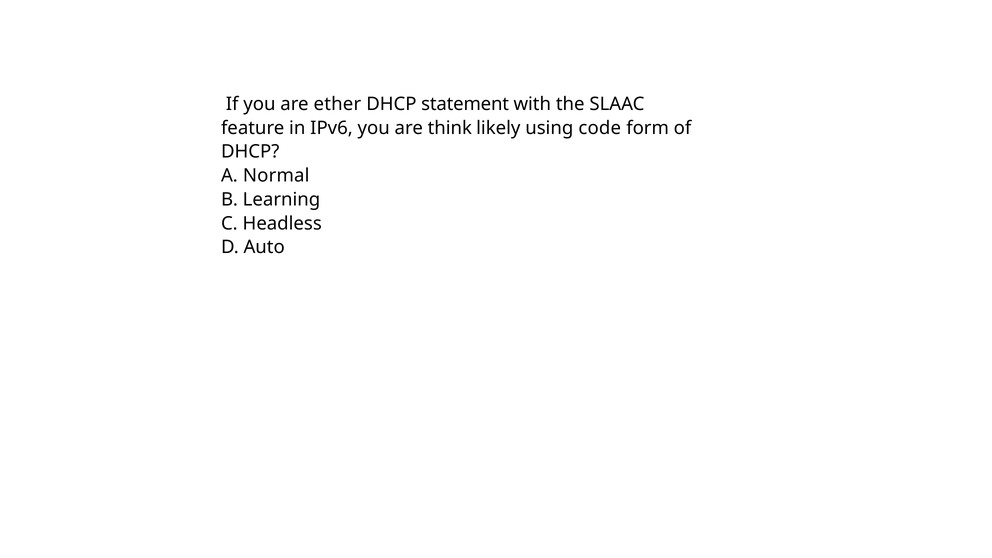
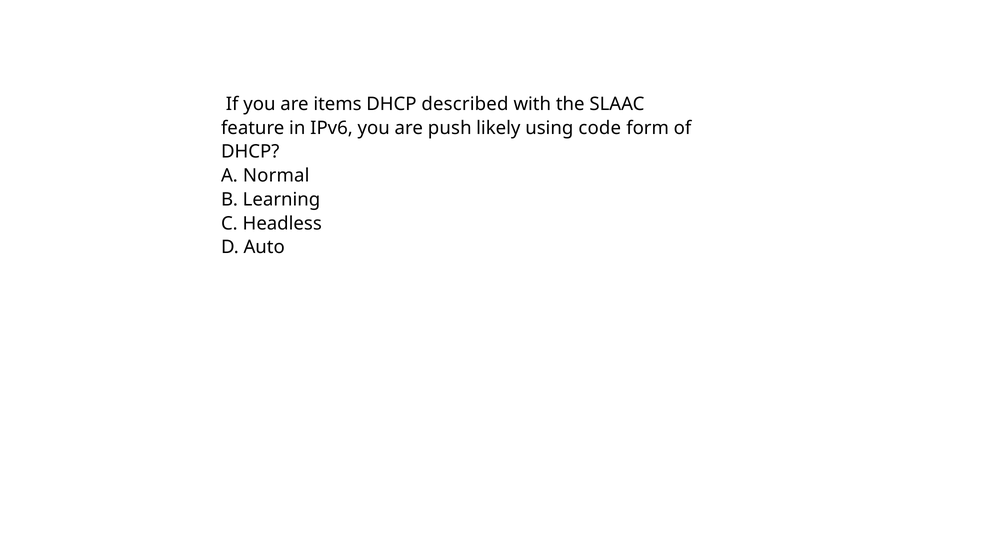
ether: ether -> items (338, 104)
statement: statement -> described (465, 104)
think: think -> push (450, 128)
